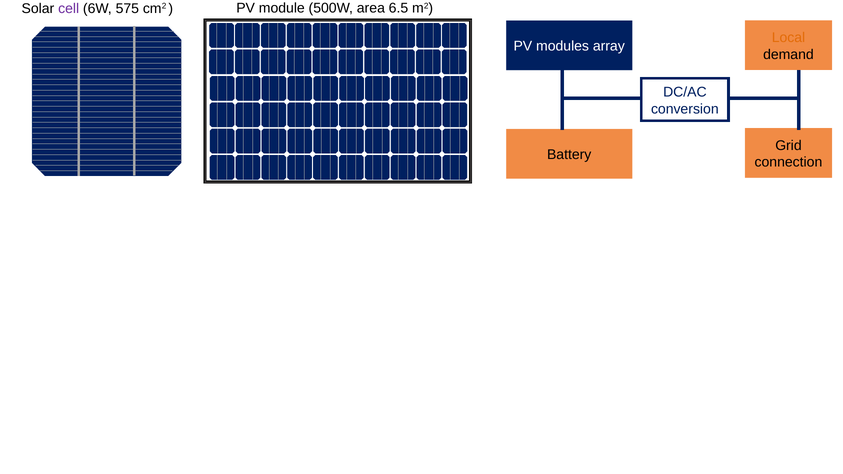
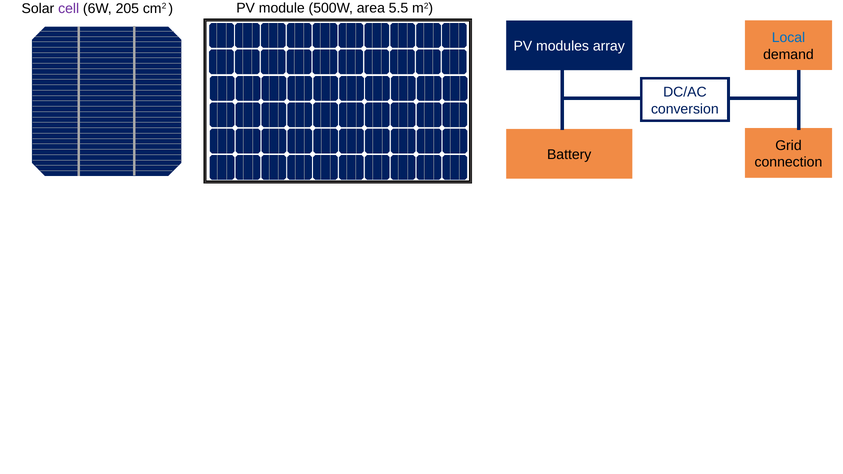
575: 575 -> 205 (127, 9)
6.5: 6.5 -> 5.5 (398, 8)
Local colour: orange -> blue (789, 38)
